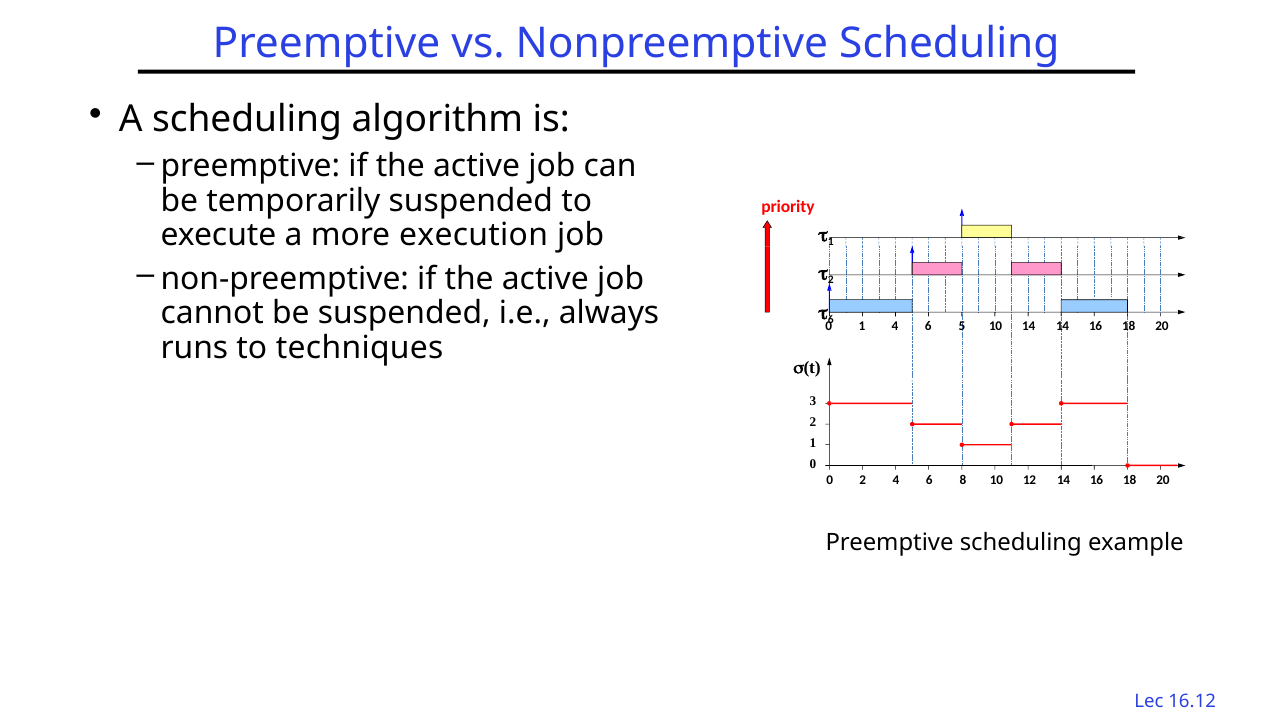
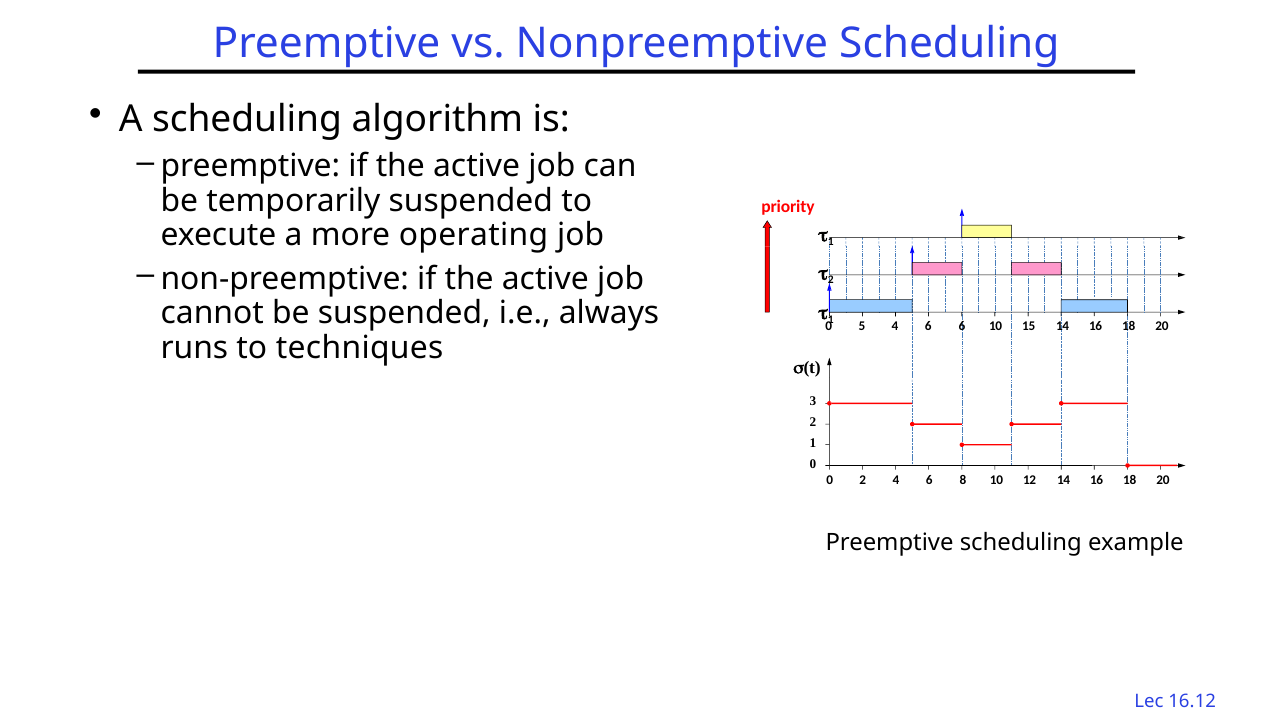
execution: execution -> operating (474, 235)
6: 6 -> 1 (831, 319)
0 1: 1 -> 5 (862, 326)
6 5: 5 -> 6 (962, 326)
10 14: 14 -> 15 (1029, 326)
